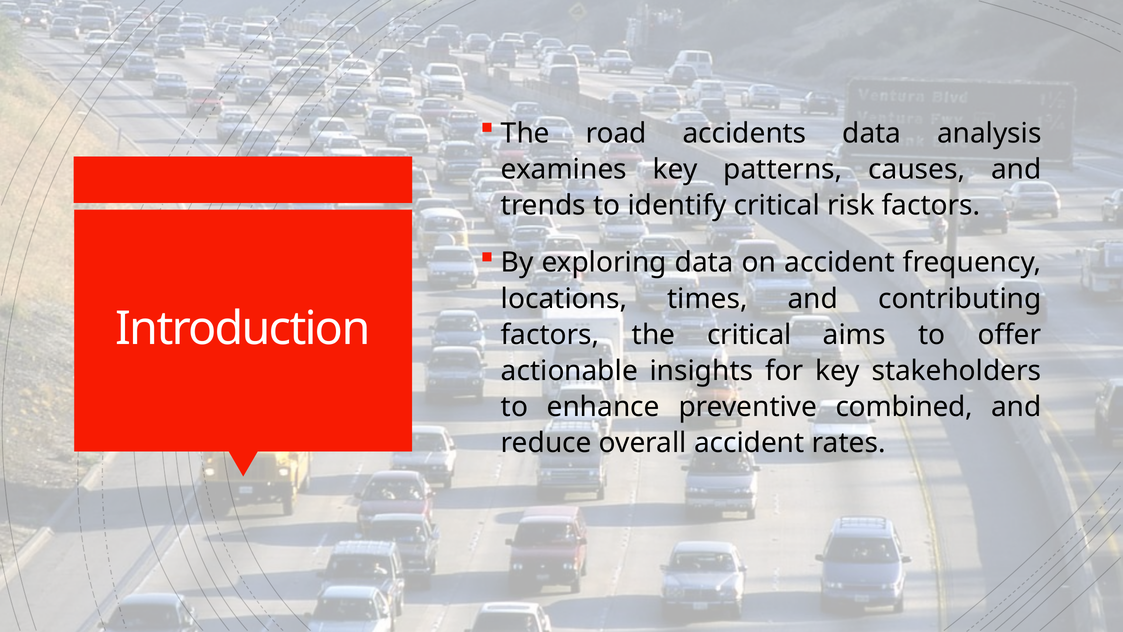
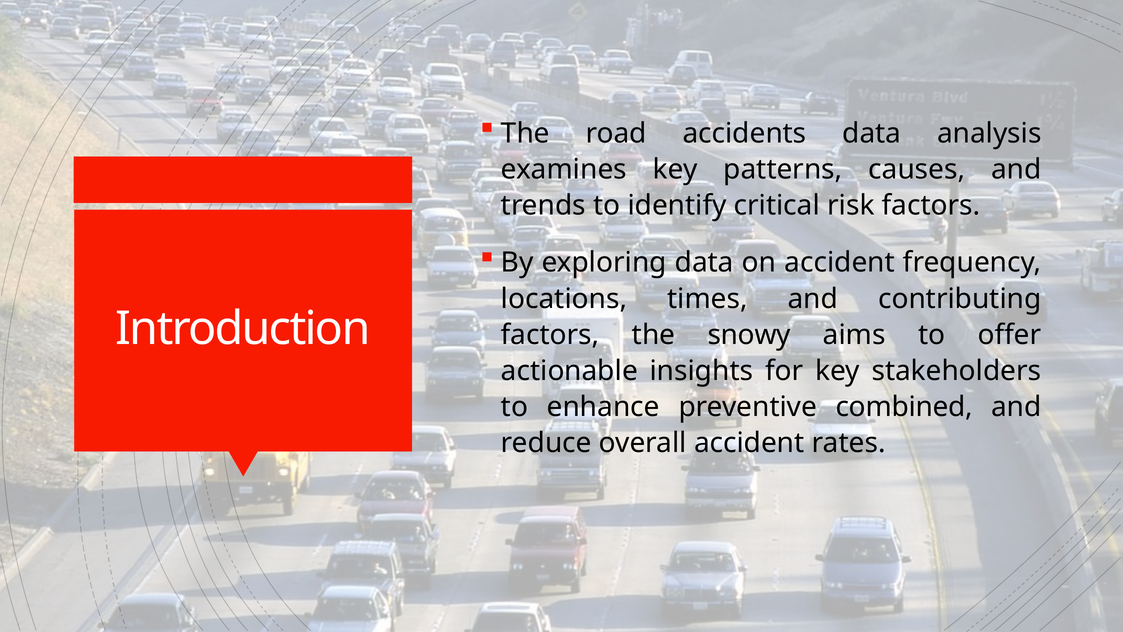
the critical: critical -> snowy (749, 335)
